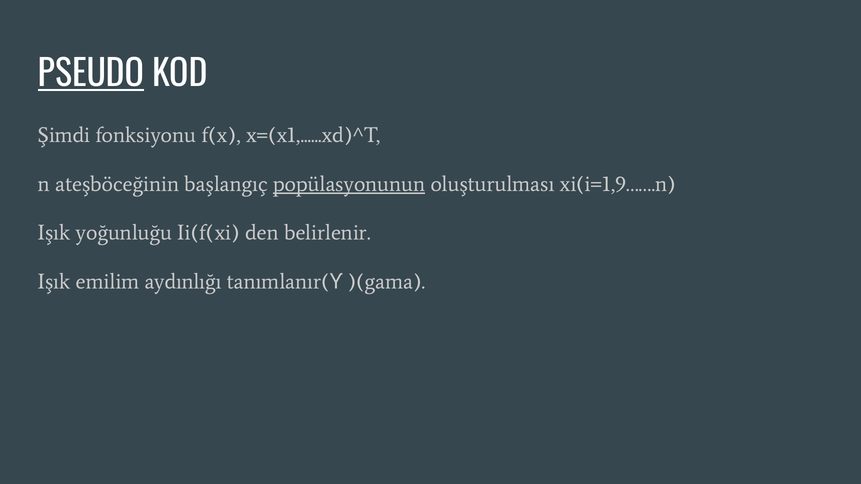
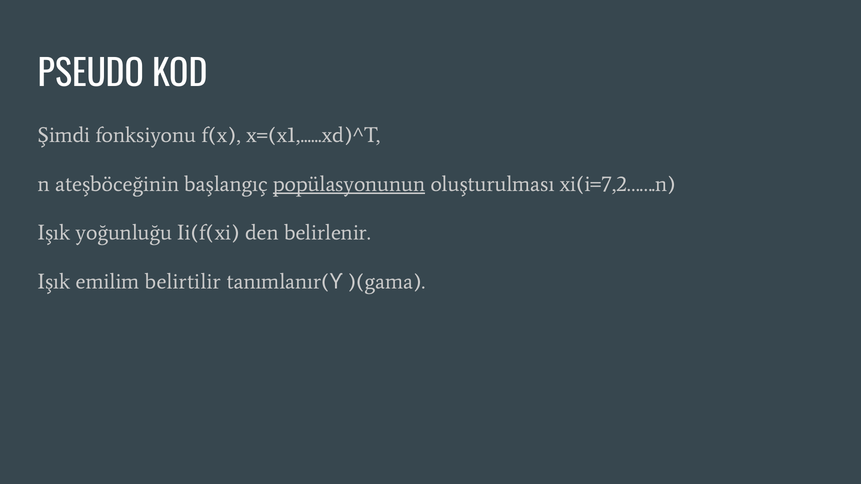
PSEUDO underline: present -> none (91, 75)
xi(i=1,9…….n: xi(i=1,9…….n -> xi(i=7,2…….n (618, 184)
aydınlığı: aydınlığı -> belirtilir (183, 282)
